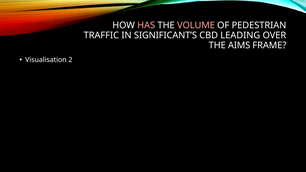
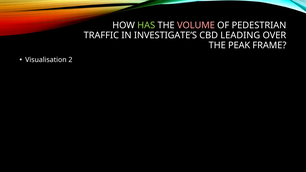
HAS colour: pink -> light green (146, 25)
SIGNIFICANT’S: SIGNIFICANT’S -> INVESTIGATE’S (165, 35)
AIMS: AIMS -> PEAK (239, 45)
